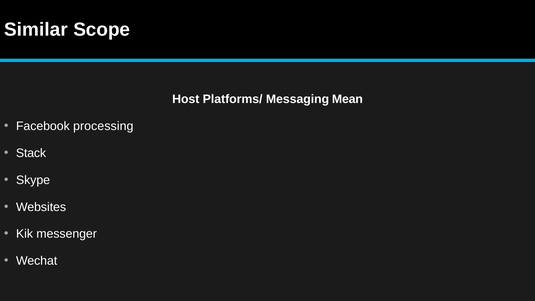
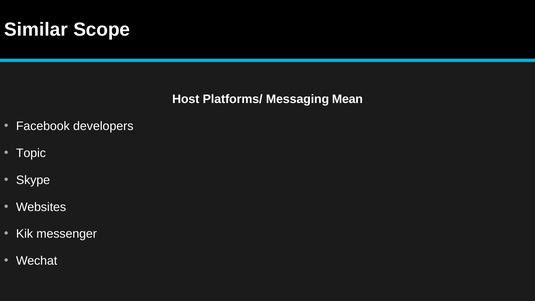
processing: processing -> developers (103, 126)
Stack: Stack -> Topic (31, 153)
